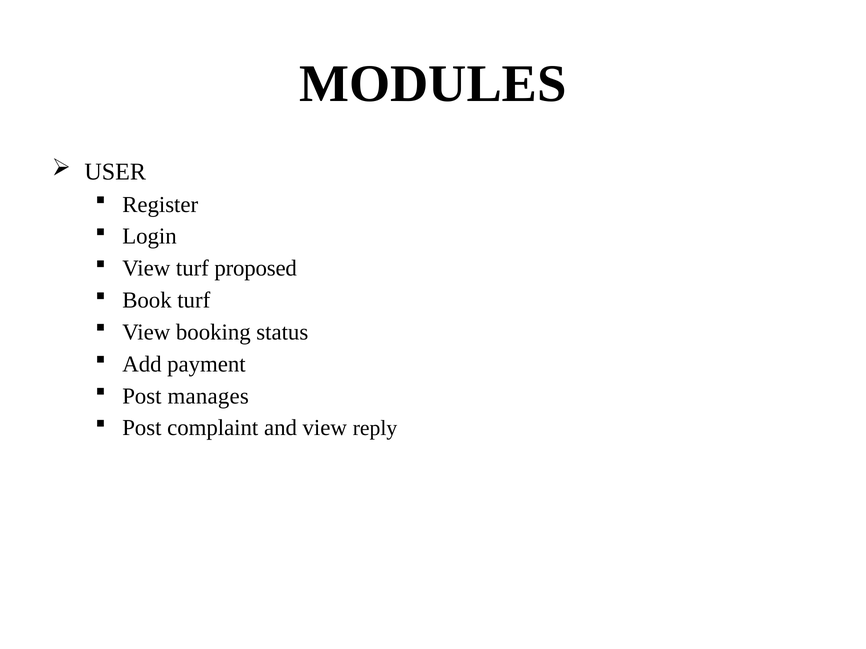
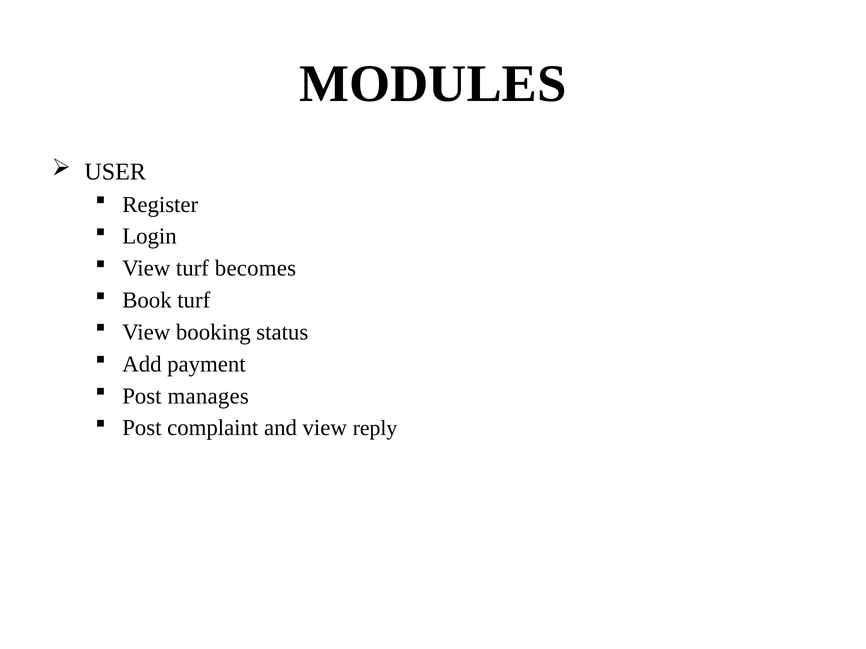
proposed: proposed -> becomes (255, 269)
